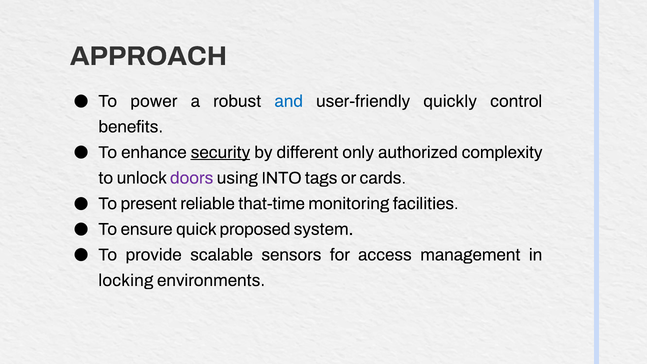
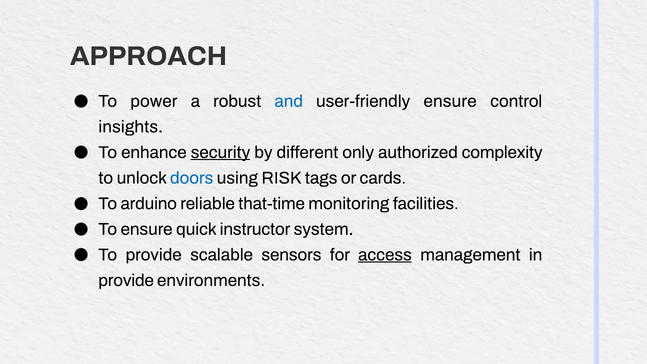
user-friendly quickly: quickly -> ensure (450, 101)
benefits: benefits -> insights (131, 127)
doors colour: purple -> blue (192, 178)
INTO: INTO -> RISK (281, 178)
present: present -> arduino (149, 204)
proposed: proposed -> instructor (255, 229)
access underline: none -> present (385, 255)
locking: locking -> provide (126, 280)
